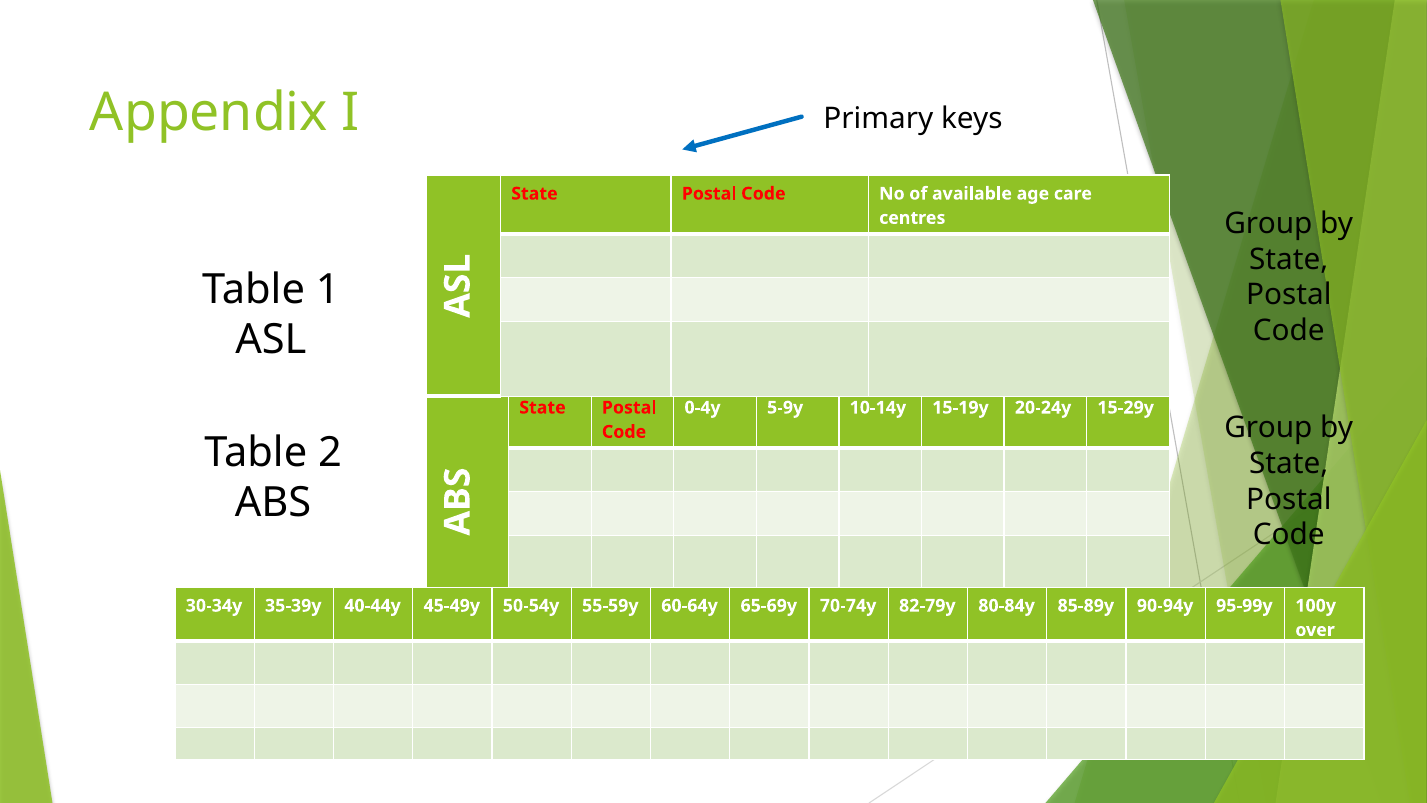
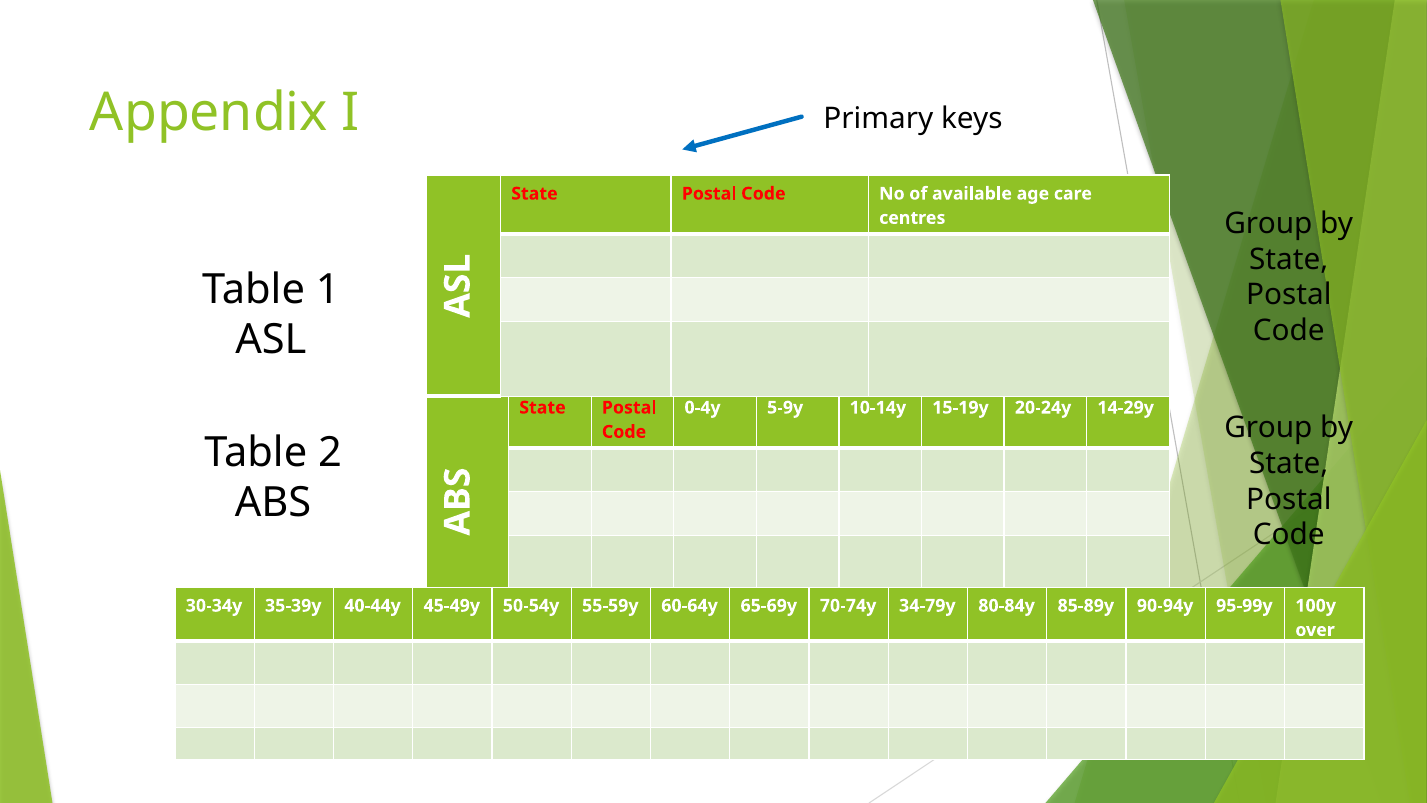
15-29y: 15-29y -> 14-29y (1126, 407)
82-79y: 82-79y -> 34-79y (927, 606)
